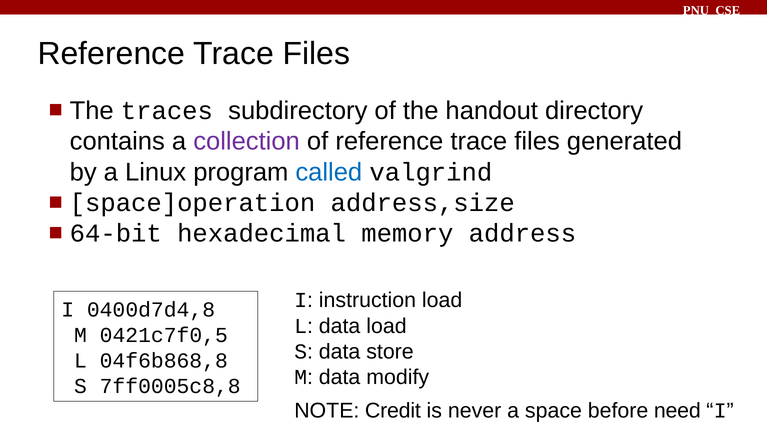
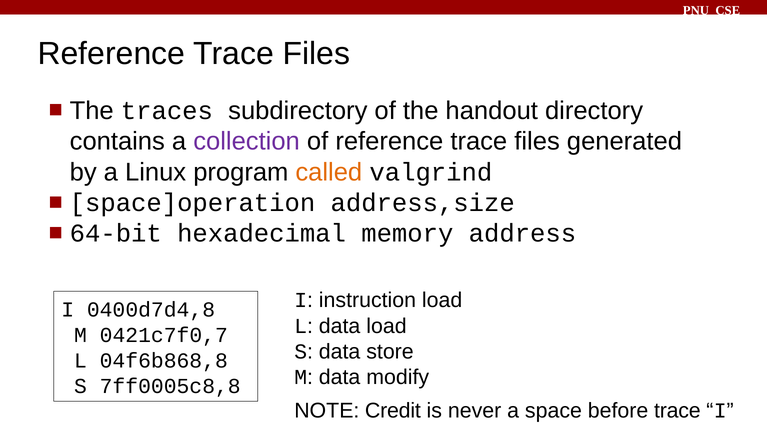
called colour: blue -> orange (329, 172)
0421c7f0,5: 0421c7f0,5 -> 0421c7f0,7 (164, 335)
before need: need -> trace (677, 410)
